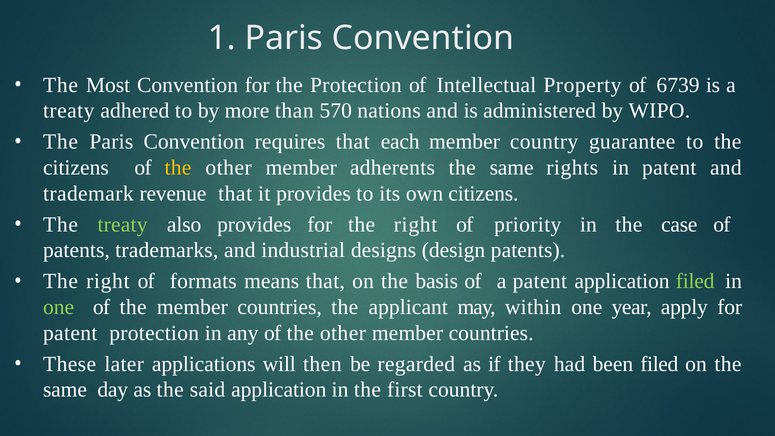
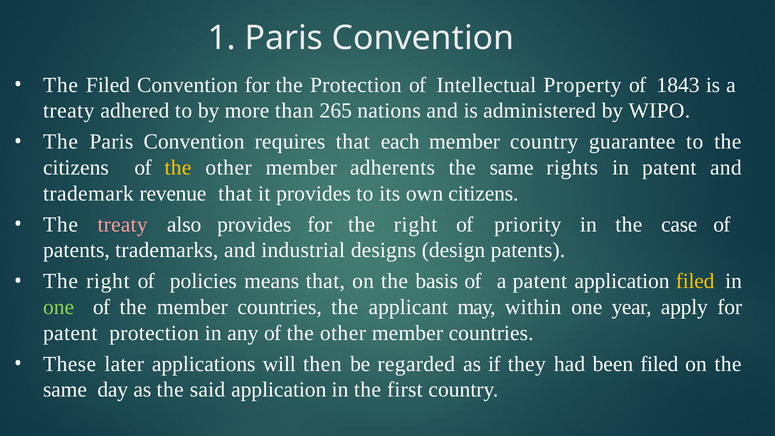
The Most: Most -> Filed (108, 85)
6739: 6739 -> 1843 (678, 85)
570: 570 -> 265 (336, 111)
treaty colour: light green -> pink (123, 224)
formats: formats -> policies (203, 281)
filed colour: light green -> yellow (695, 281)
